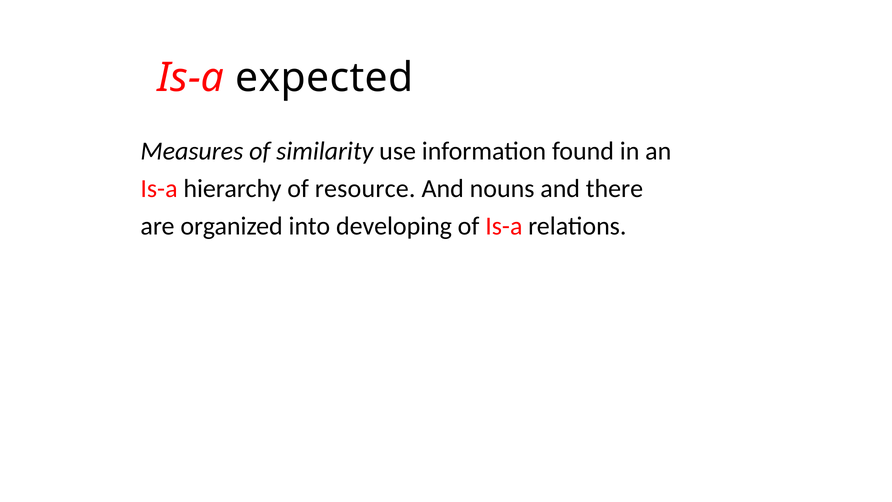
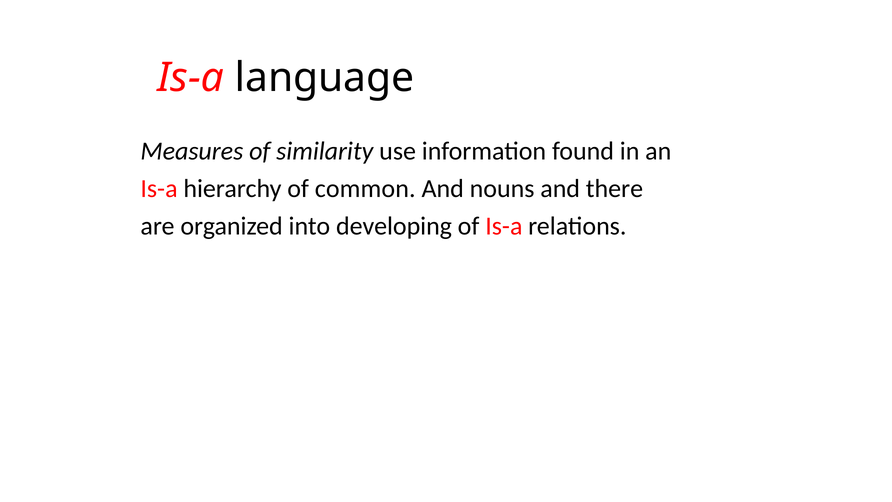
expected: expected -> language (325, 78)
resource: resource -> common (365, 188)
